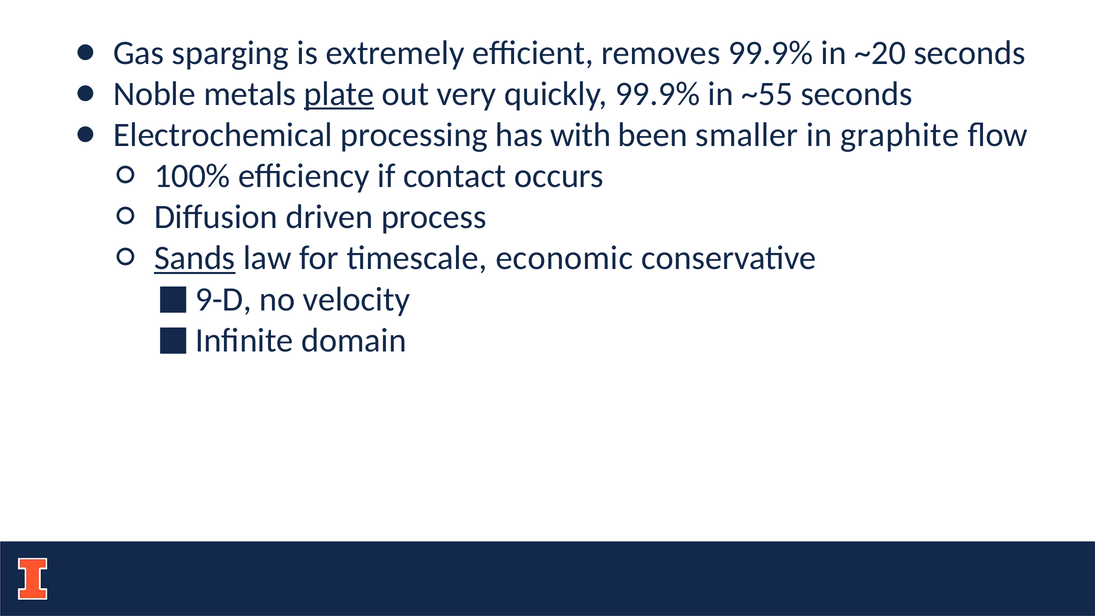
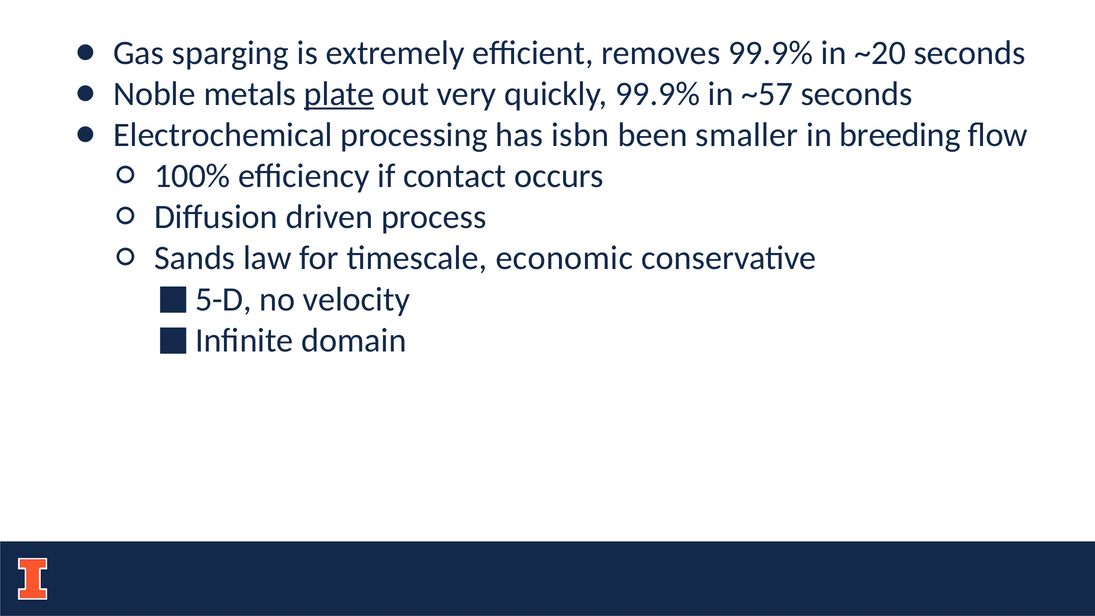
~55: ~55 -> ~57 (767, 94)
with: with -> isbn (580, 135)
graphite: graphite -> breeding (900, 135)
Sands underline: present -> none (195, 258)
9-D: 9-D -> 5-D (223, 299)
